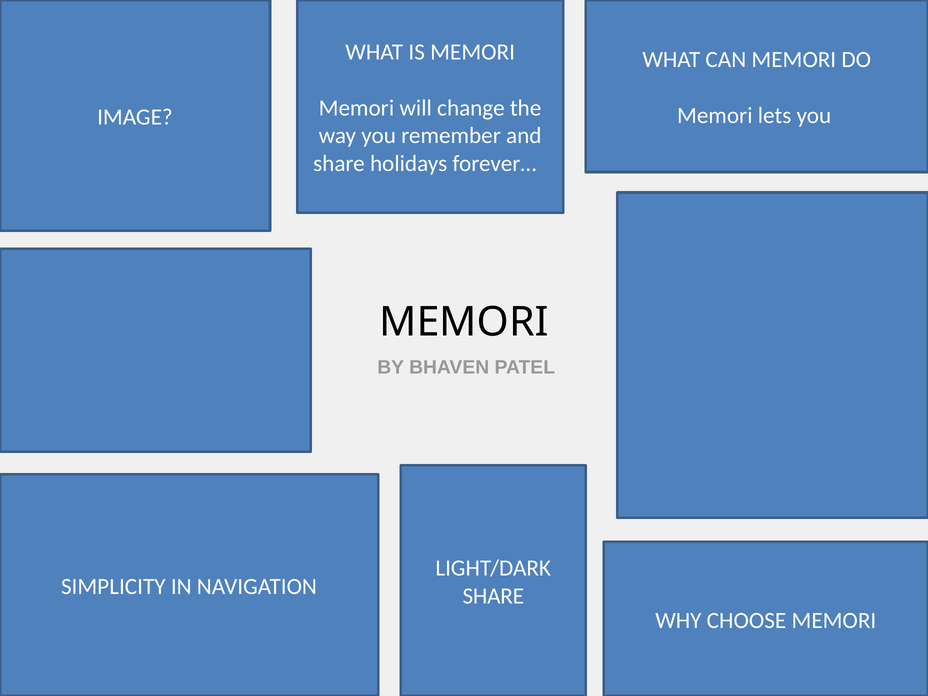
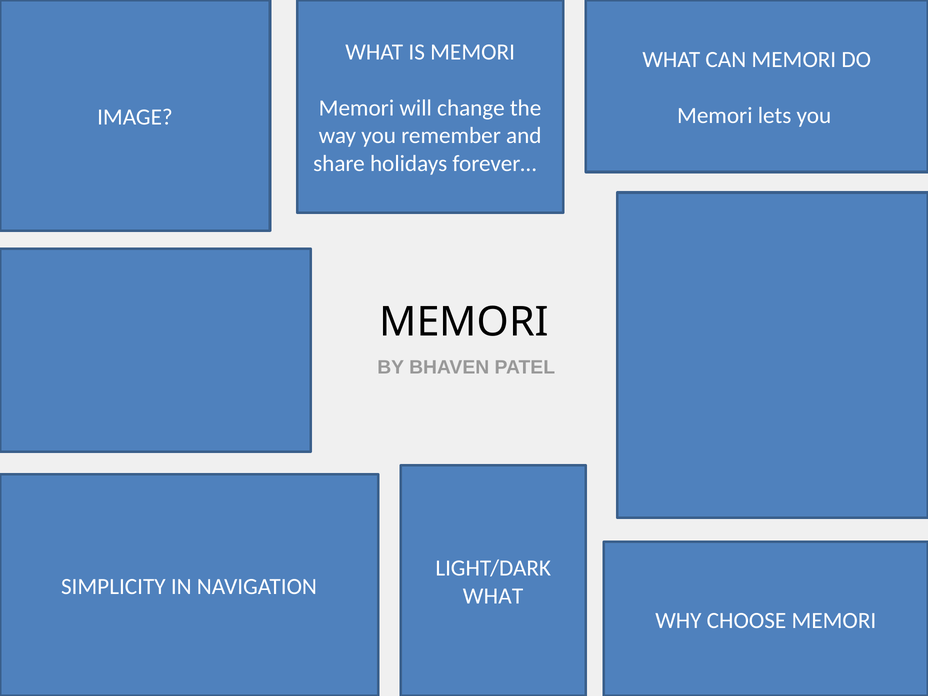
SHARE: SHARE -> WHAT (493, 596)
